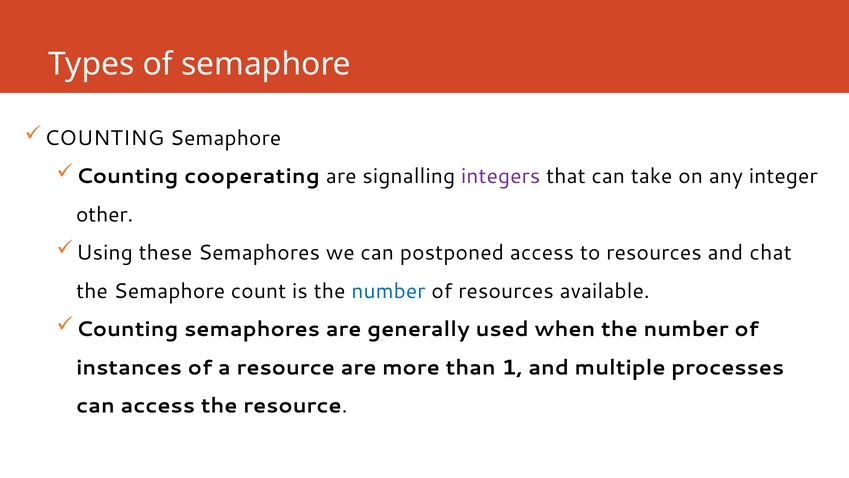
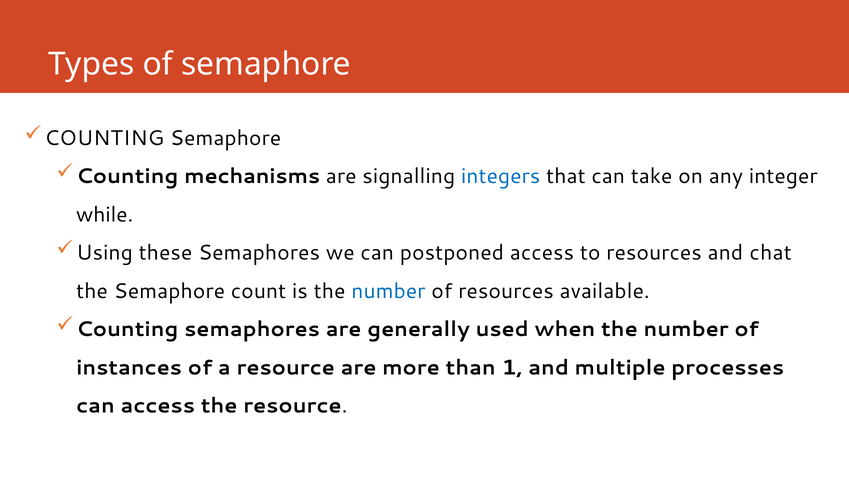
cooperating: cooperating -> mechanisms (252, 176)
integers colour: purple -> blue (501, 176)
other: other -> while (105, 214)
